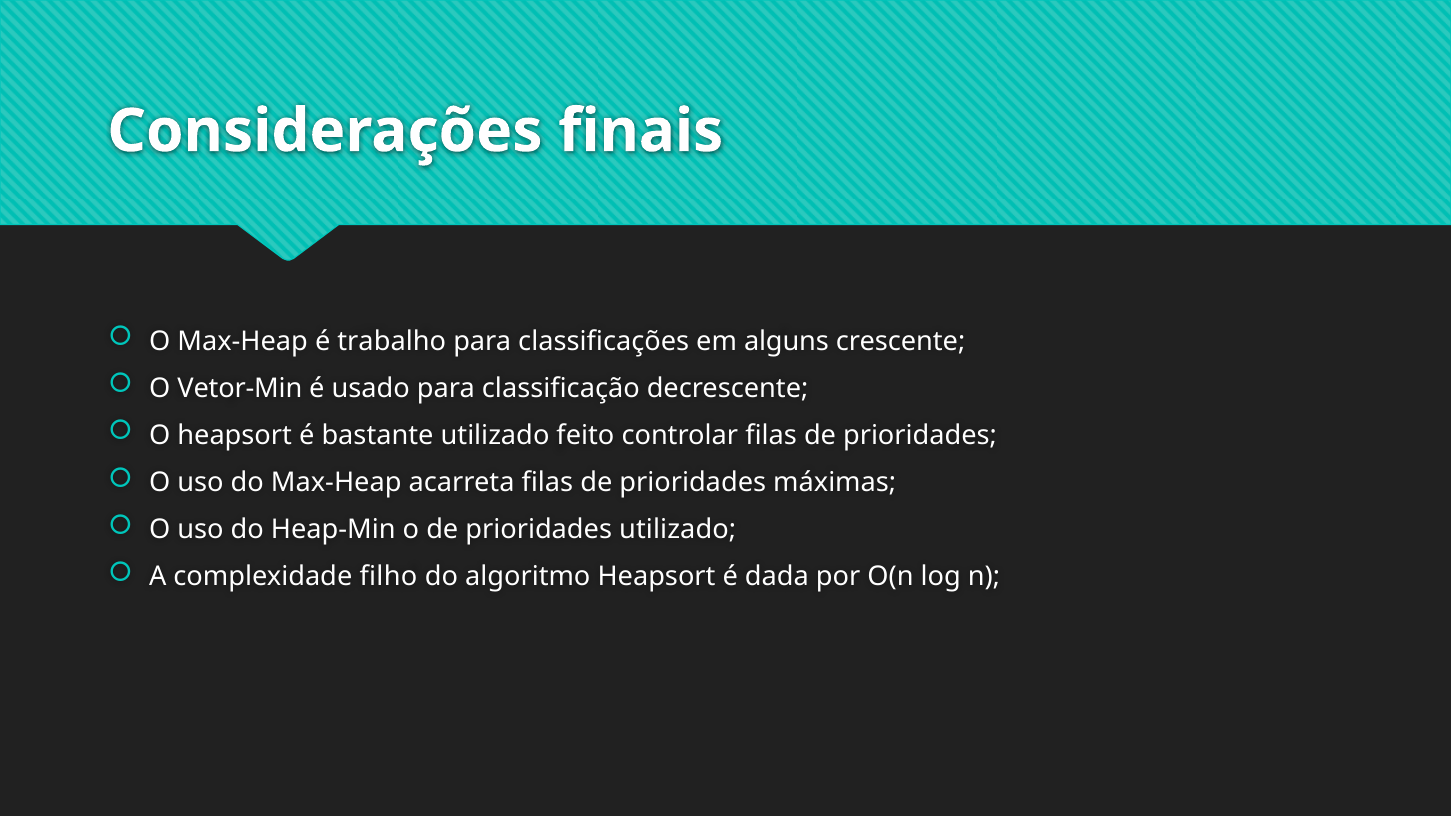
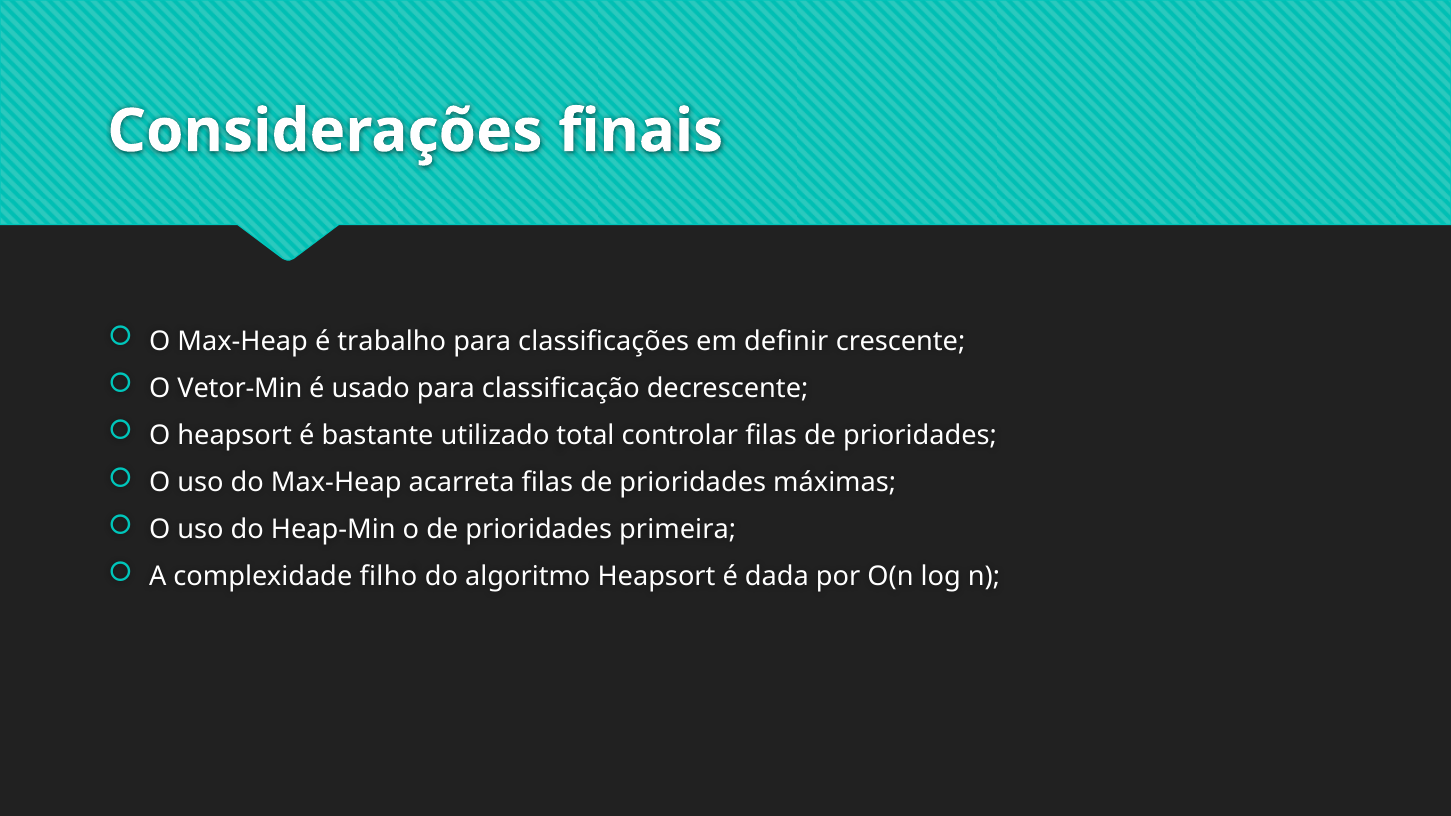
alguns: alguns -> definir (786, 341)
feito: feito -> total (585, 436)
prioridades utilizado: utilizado -> primeira (678, 530)
